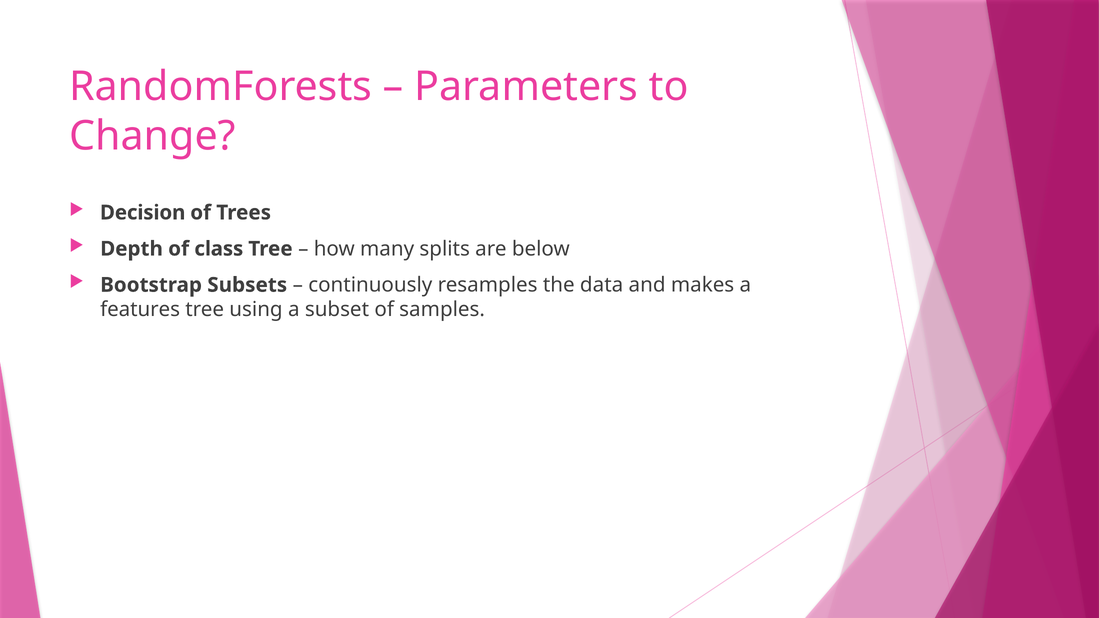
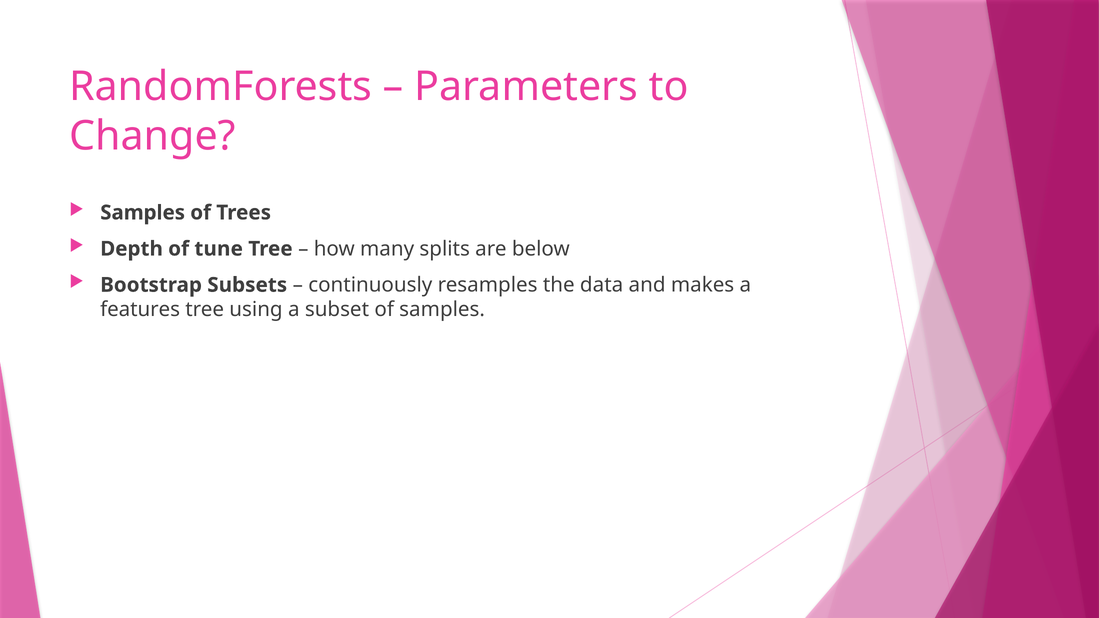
Decision: Decision -> Samples (143, 213)
class: class -> tune (219, 249)
